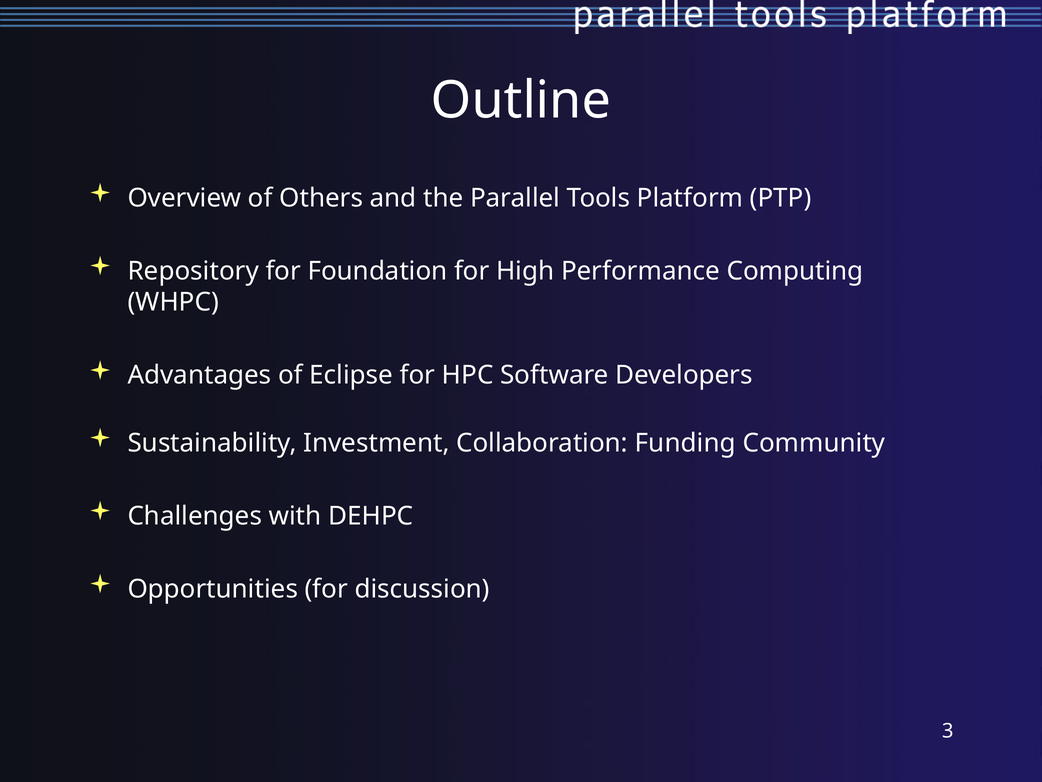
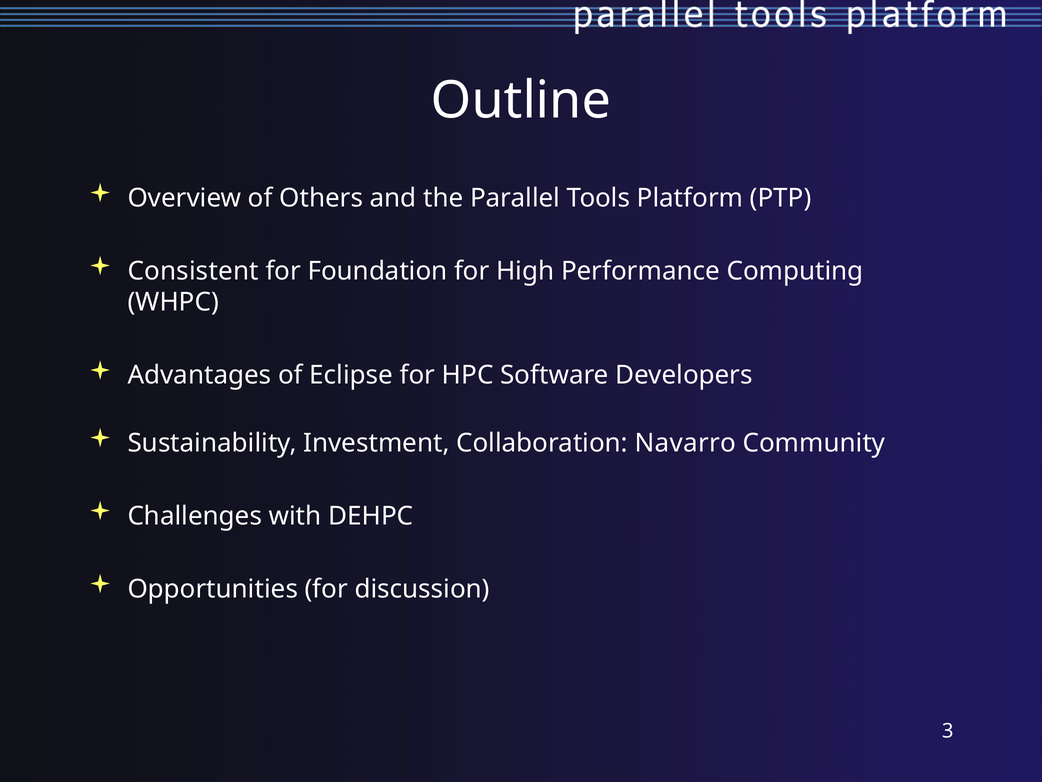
Repository: Repository -> Consistent (193, 271)
Funding: Funding -> Navarro (685, 443)
